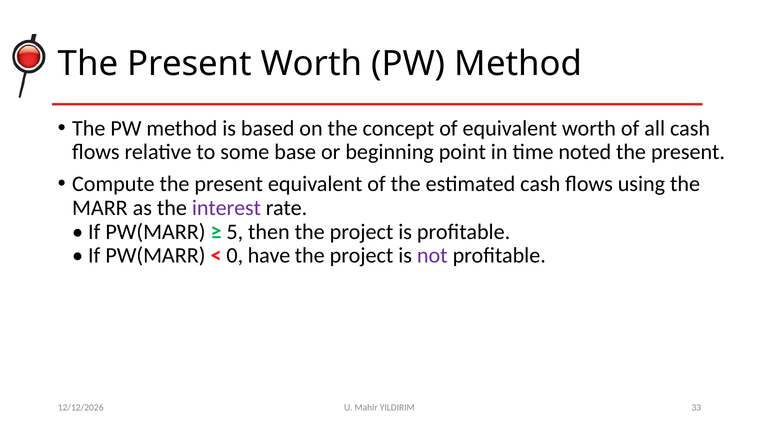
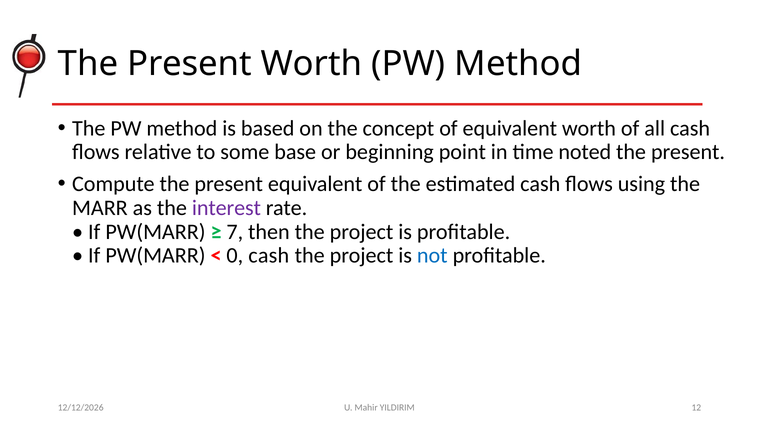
5: 5 -> 7 (235, 232)
0 have: have -> cash (269, 256)
not colour: purple -> blue (432, 256)
33: 33 -> 12 (696, 408)
